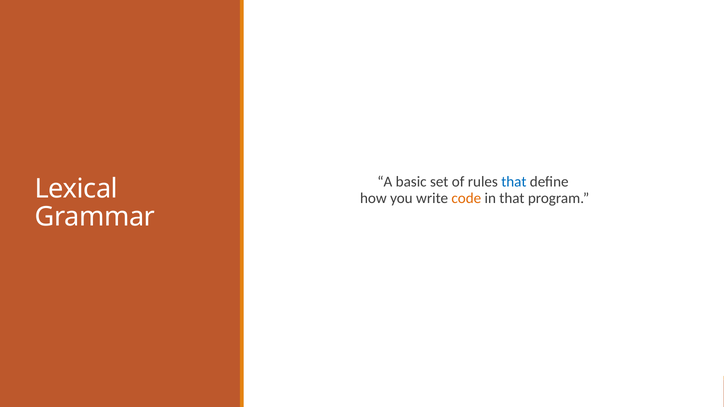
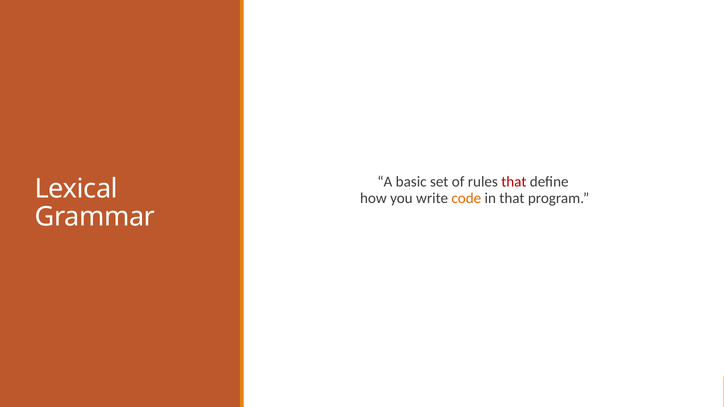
that colour: blue -> red (514, 182)
